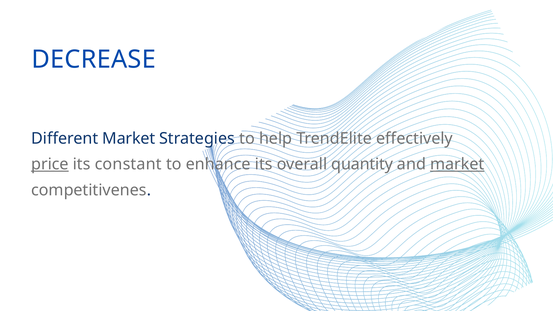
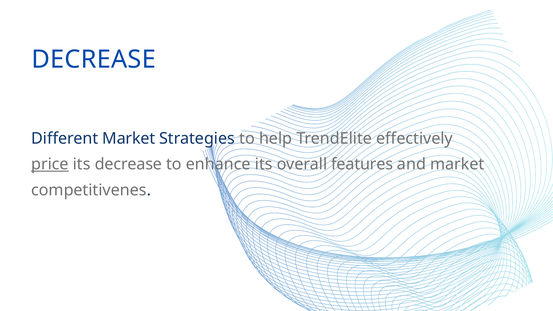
its constant: constant -> decrease (128, 164)
quantity: quantity -> features (362, 164)
market underline: present -> none (457, 164)
